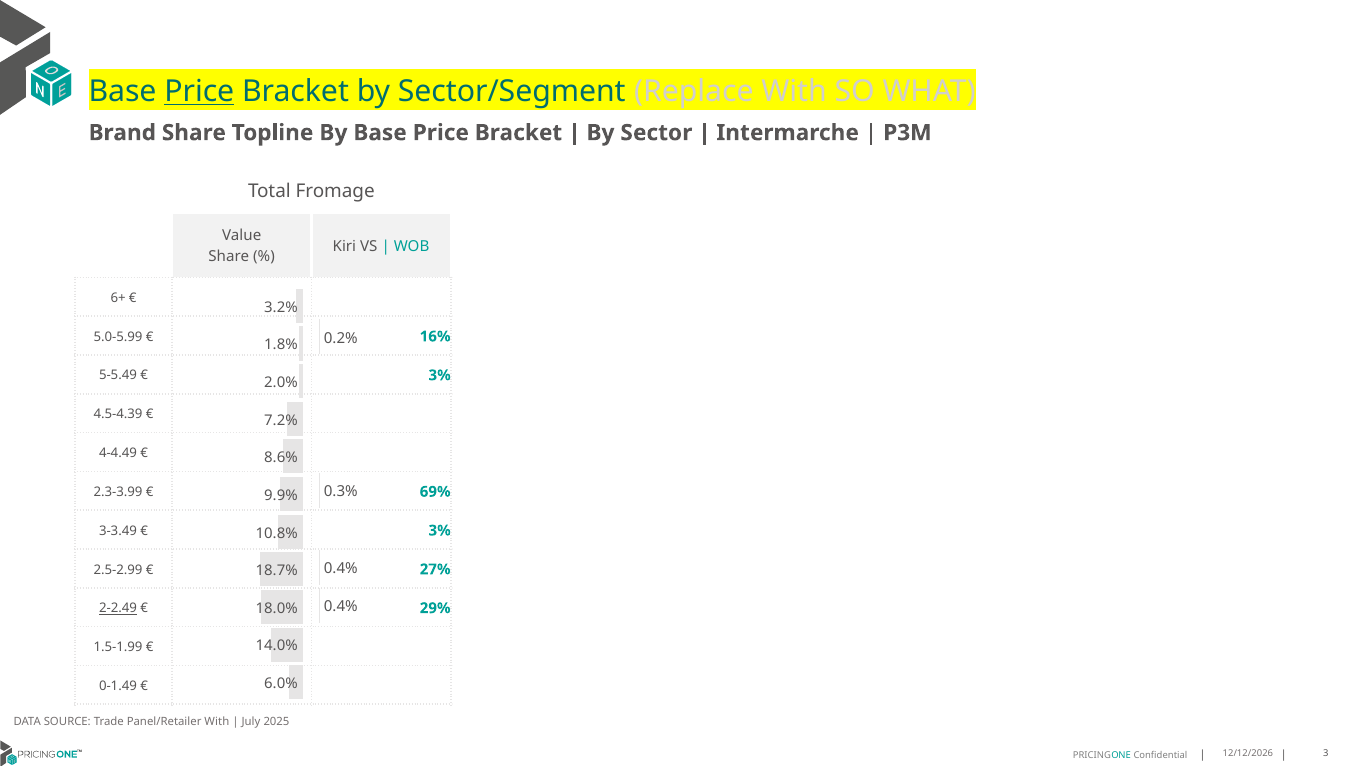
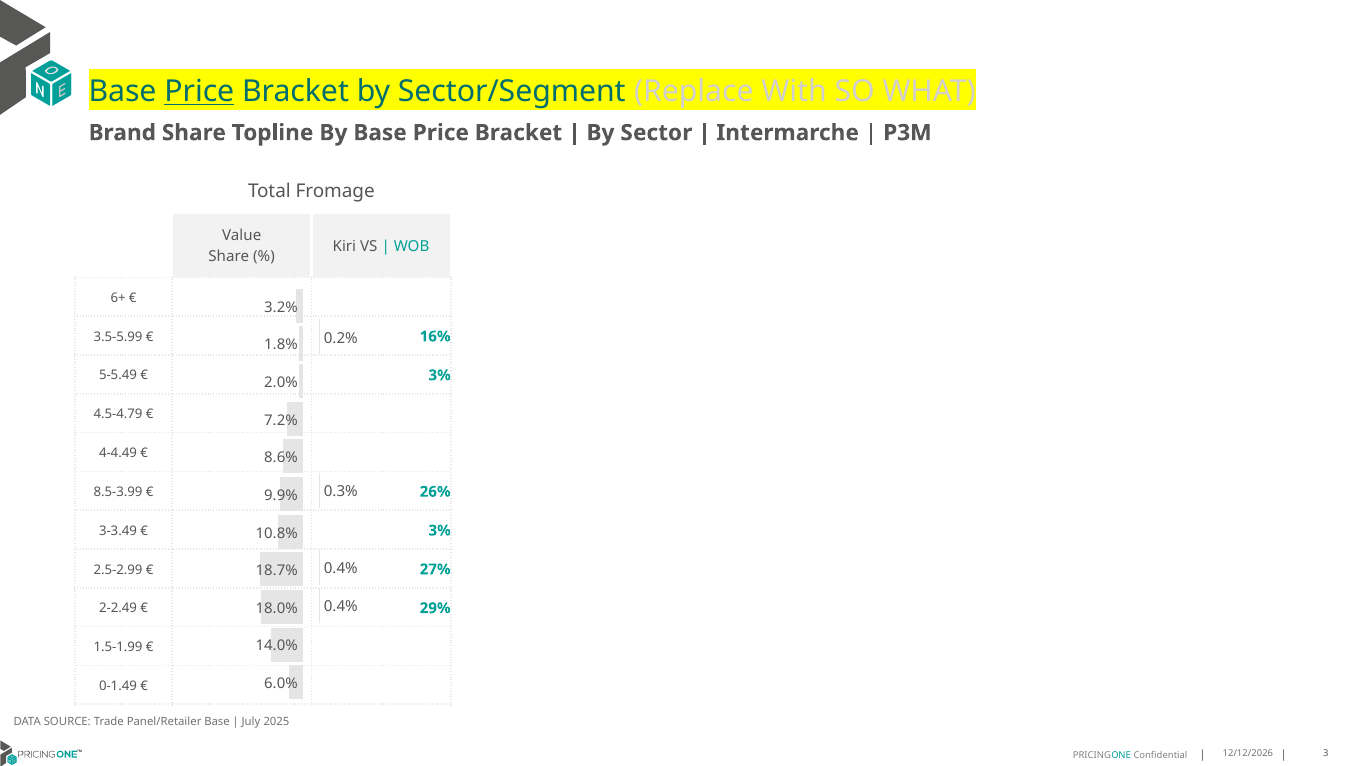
5.0-5.99: 5.0-5.99 -> 3.5-5.99 (118, 337)
4.5-4.39: 4.5-4.39 -> 4.5-4.79 (118, 414)
2.3-3.99: 2.3-3.99 -> 8.5-3.99 (118, 492)
69%: 69% -> 26% (435, 492)
2-2.49 underline: present -> none (118, 609)
Panel/Retailer With: With -> Base (217, 722)
